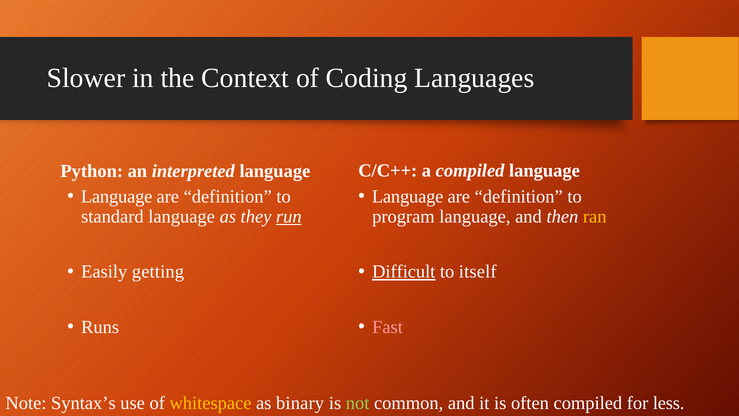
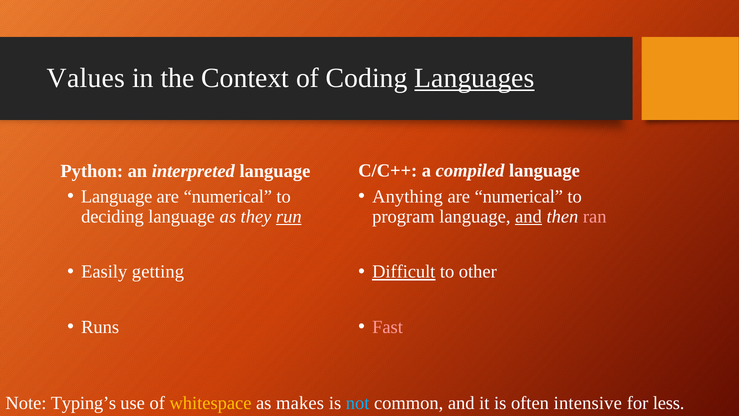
Slower: Slower -> Values (86, 78)
Languages underline: none -> present (474, 78)
definition: definition -> numerical (228, 196)
Language: Language -> Anything (407, 196)
definition: definition -> numerical (519, 196)
standard: standard -> deciding (112, 216)
and underline: none -> present (529, 216)
ran colour: yellow -> pink (595, 216)
itself: itself -> other (478, 272)
Syntax’s: Syntax’s -> Typing’s (83, 403)
binary: binary -> makes (300, 403)
not colour: light green -> light blue (358, 403)
often compiled: compiled -> intensive (588, 403)
